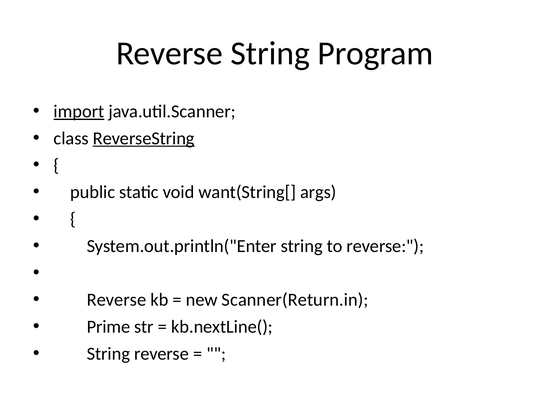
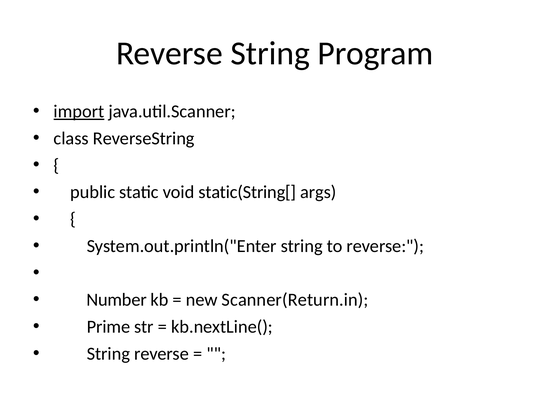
ReverseString underline: present -> none (144, 138)
want(String[: want(String[ -> static(String[ (247, 192)
Reverse: Reverse -> Number (117, 300)
